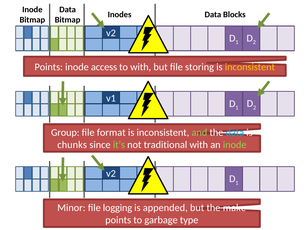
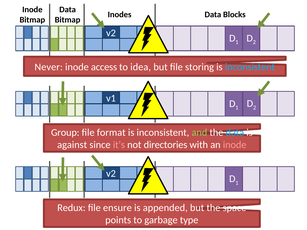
Points: Points -> Never (49, 67)
to with: with -> idea (141, 67)
inconsistent colour: yellow -> light blue (250, 67)
chunks: chunks -> against (72, 145)
it’s colour: light green -> pink (119, 145)
traditional: traditional -> directories (166, 145)
inode colour: light green -> pink (235, 145)
Minor: Minor -> Redux (71, 208)
logging: logging -> ensure (117, 208)
make: make -> space (234, 208)
